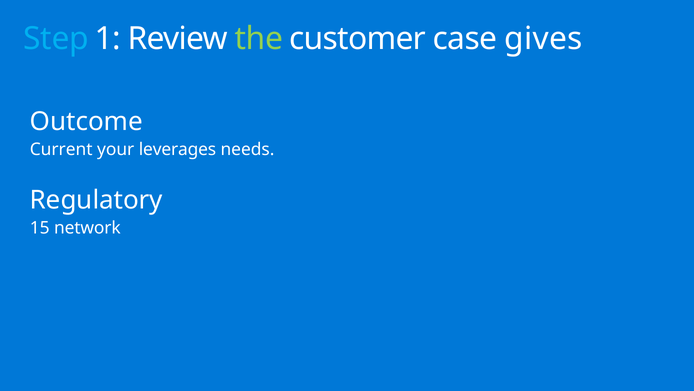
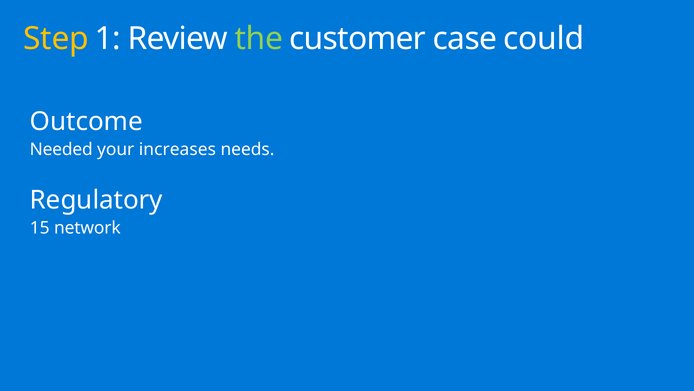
Step colour: light blue -> yellow (56, 39)
gives: gives -> could (544, 39)
Current: Current -> Needed (61, 149)
leverages: leverages -> increases (177, 149)
